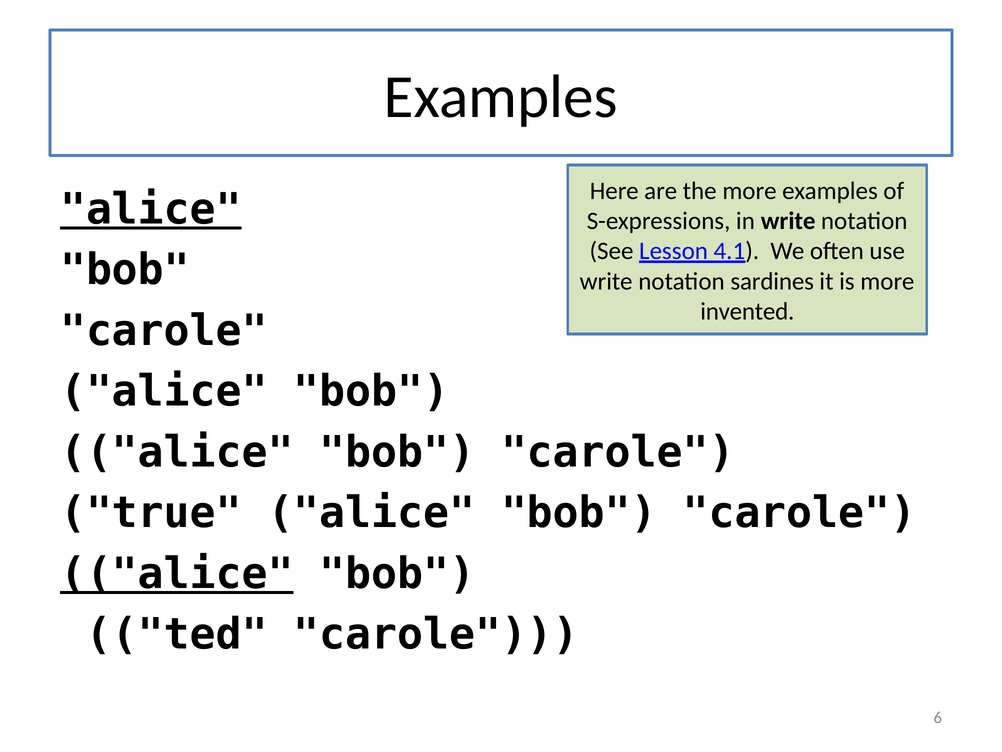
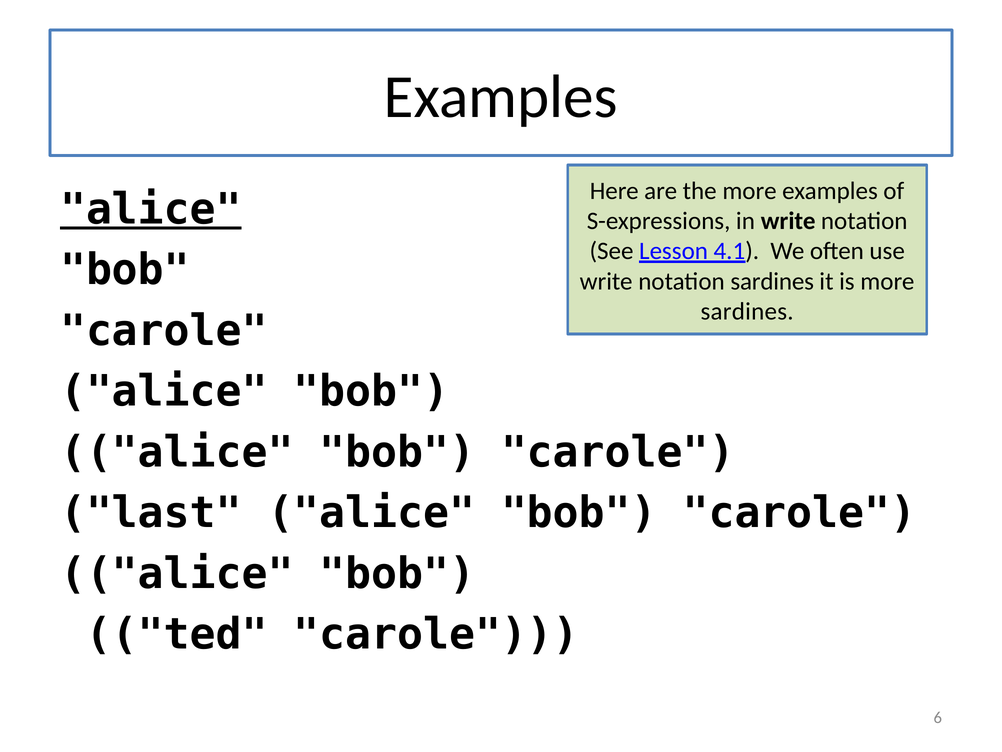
invented: invented -> sardines (747, 311)
true: true -> last (151, 513)
alice underline: present -> none (177, 574)
